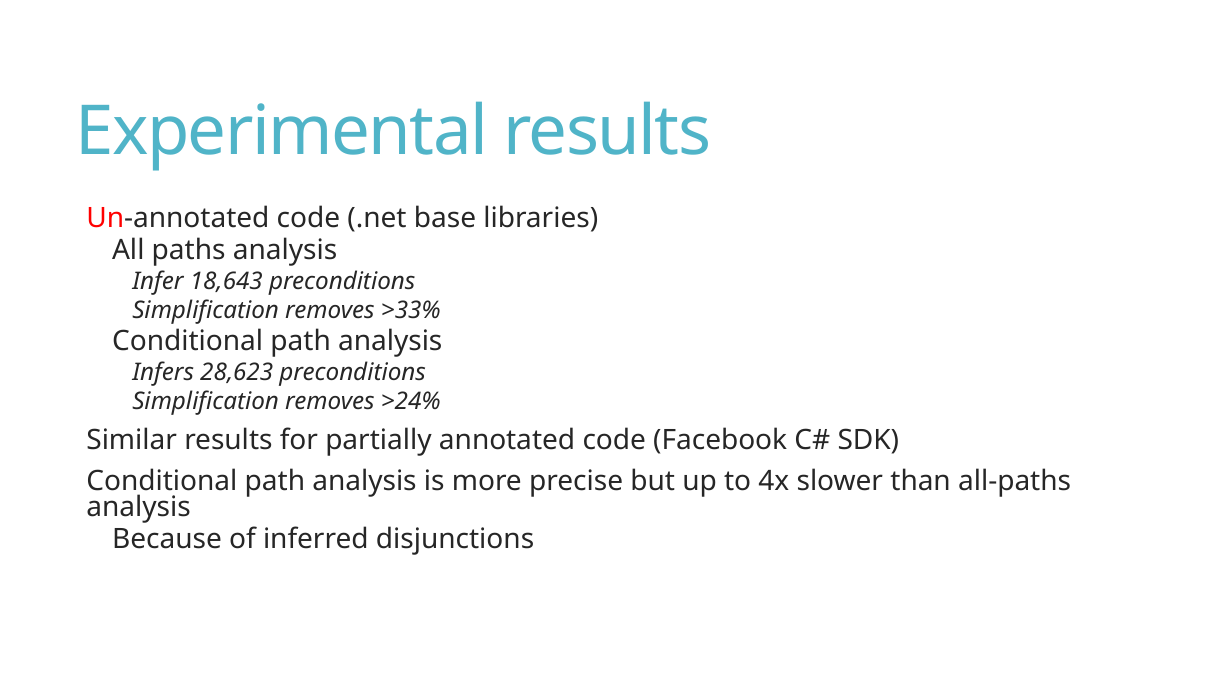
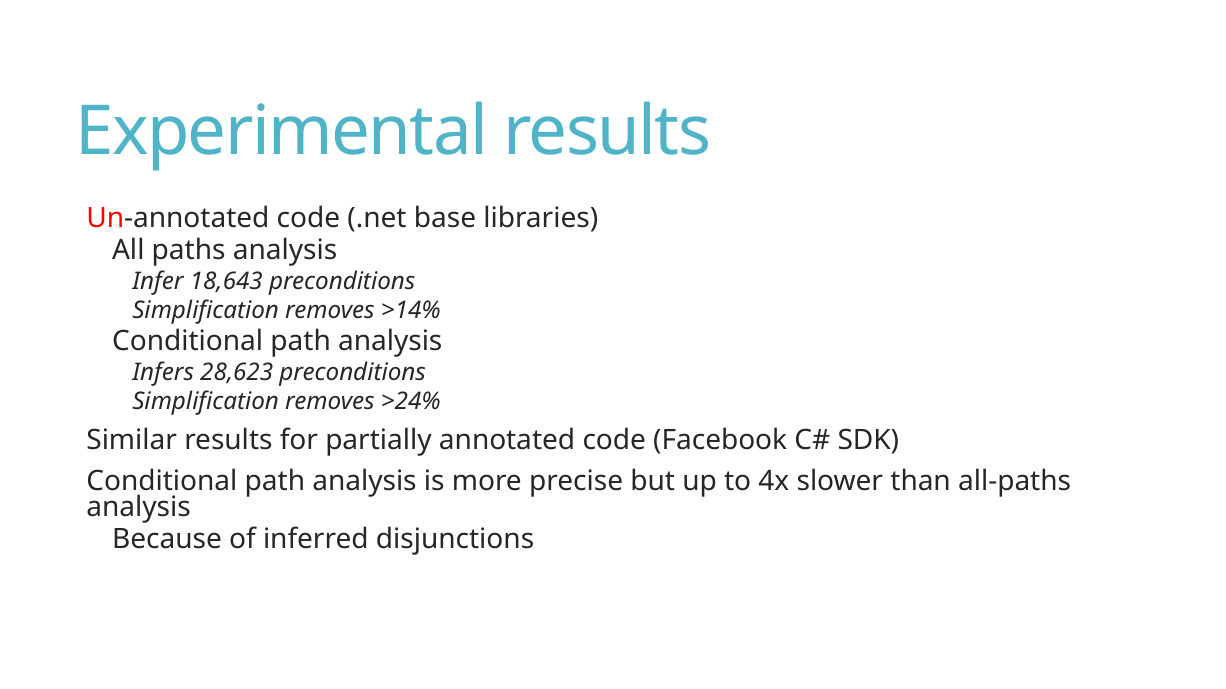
>33%: >33% -> >14% (411, 311)
